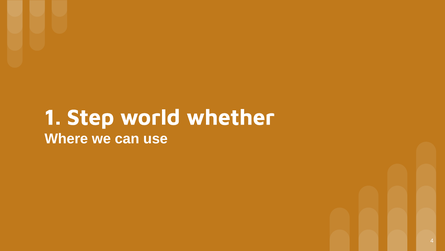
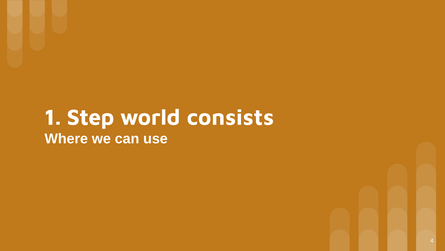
whether: whether -> consists (230, 117)
